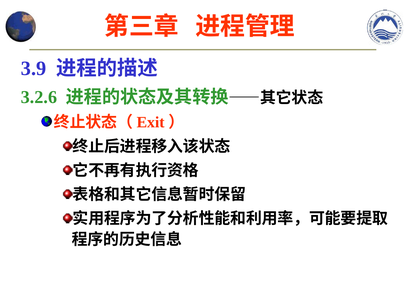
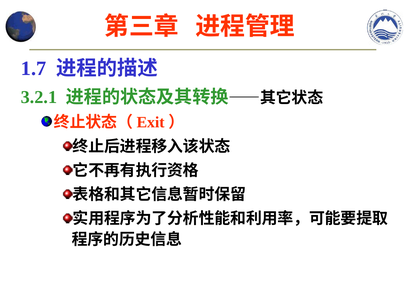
3.9: 3.9 -> 1.7 (34, 68)
3.2.6: 3.2.6 -> 3.2.1 (39, 97)
